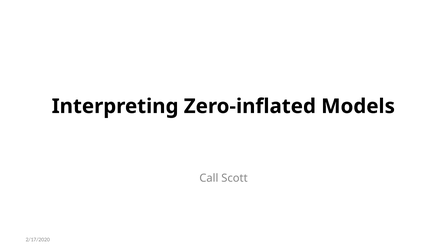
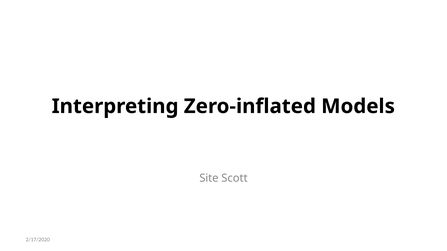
Call: Call -> Site (209, 178)
